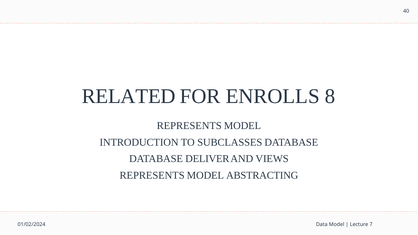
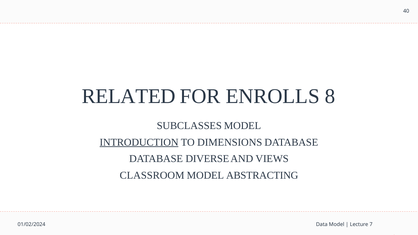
REPRESENTS: REPRESENTS -> SUBCLASSES (189, 126)
INTRODUCTION underline: none -> present (139, 142)
SUBCLASSES: SUBCLASSES -> DIMENSIONS (230, 142)
DELIVER: DELIVER -> DIVERSE (207, 159)
REPRESENTS: REPRESENTS -> CLASSROOM (152, 175)
